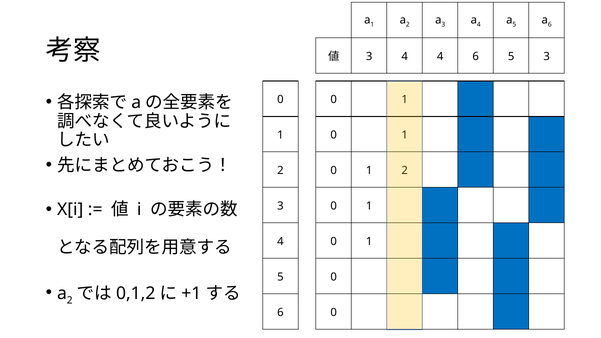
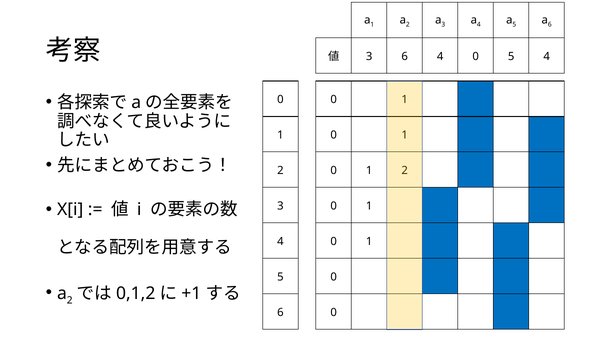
4: 4 -> 6 (405, 56)
6: 6 -> 0 (476, 56)
5 3: 3 -> 4 (547, 56)
